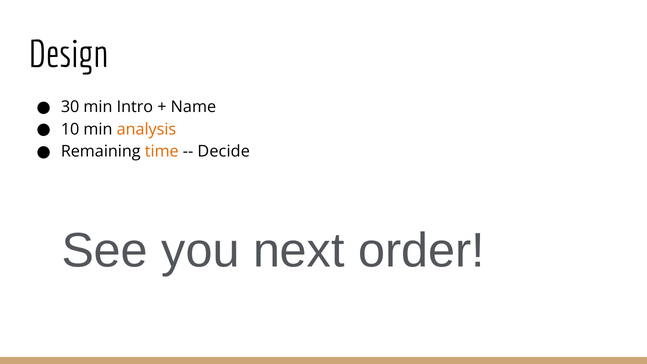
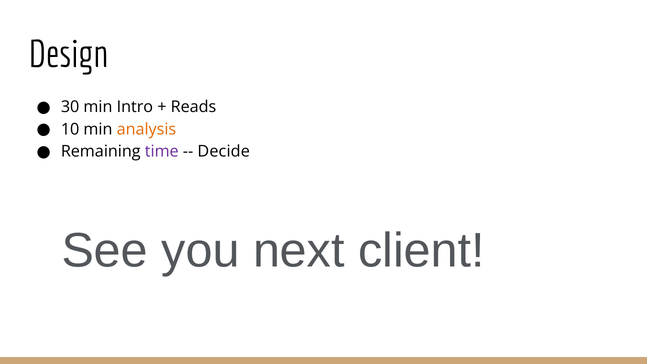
Name: Name -> Reads (193, 107)
time colour: orange -> purple (162, 152)
order: order -> client (421, 251)
